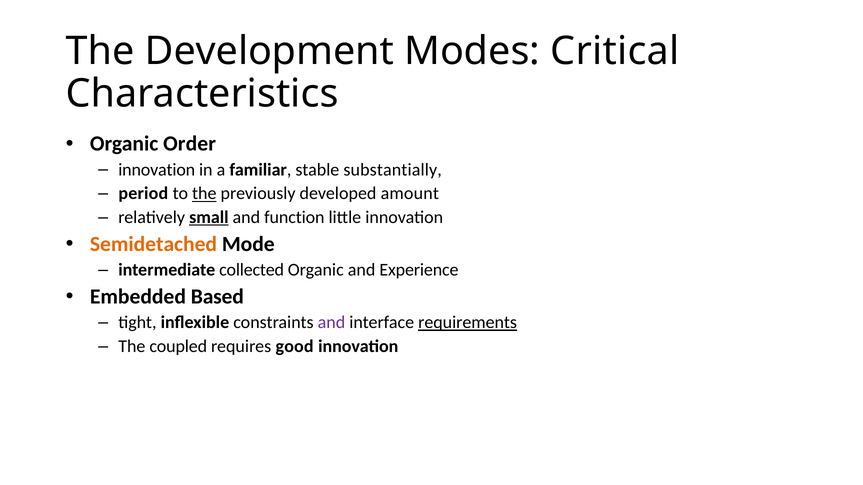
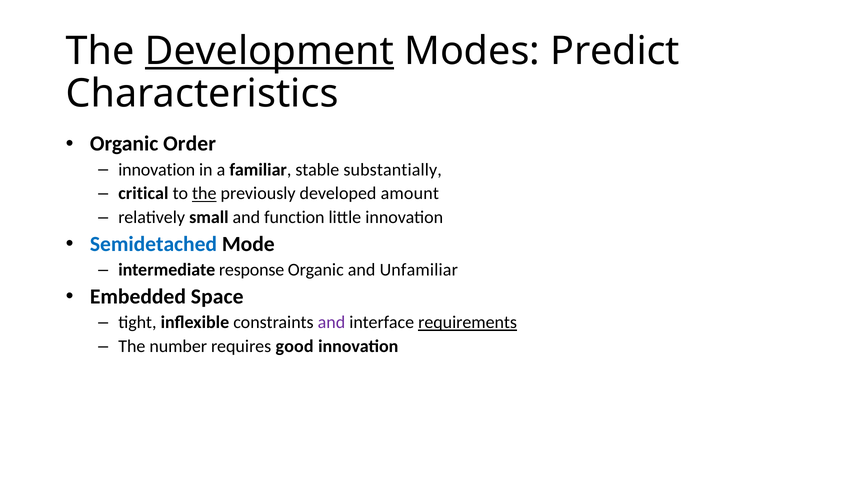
Development underline: none -> present (269, 51)
Critical: Critical -> Predict (615, 51)
period: period -> critical (143, 194)
small underline: present -> none (209, 218)
Semidetached colour: orange -> blue (153, 244)
collected: collected -> response (252, 270)
Experience: Experience -> Unfamiliar (419, 270)
Based: Based -> Space (217, 297)
coupled: coupled -> number (178, 347)
